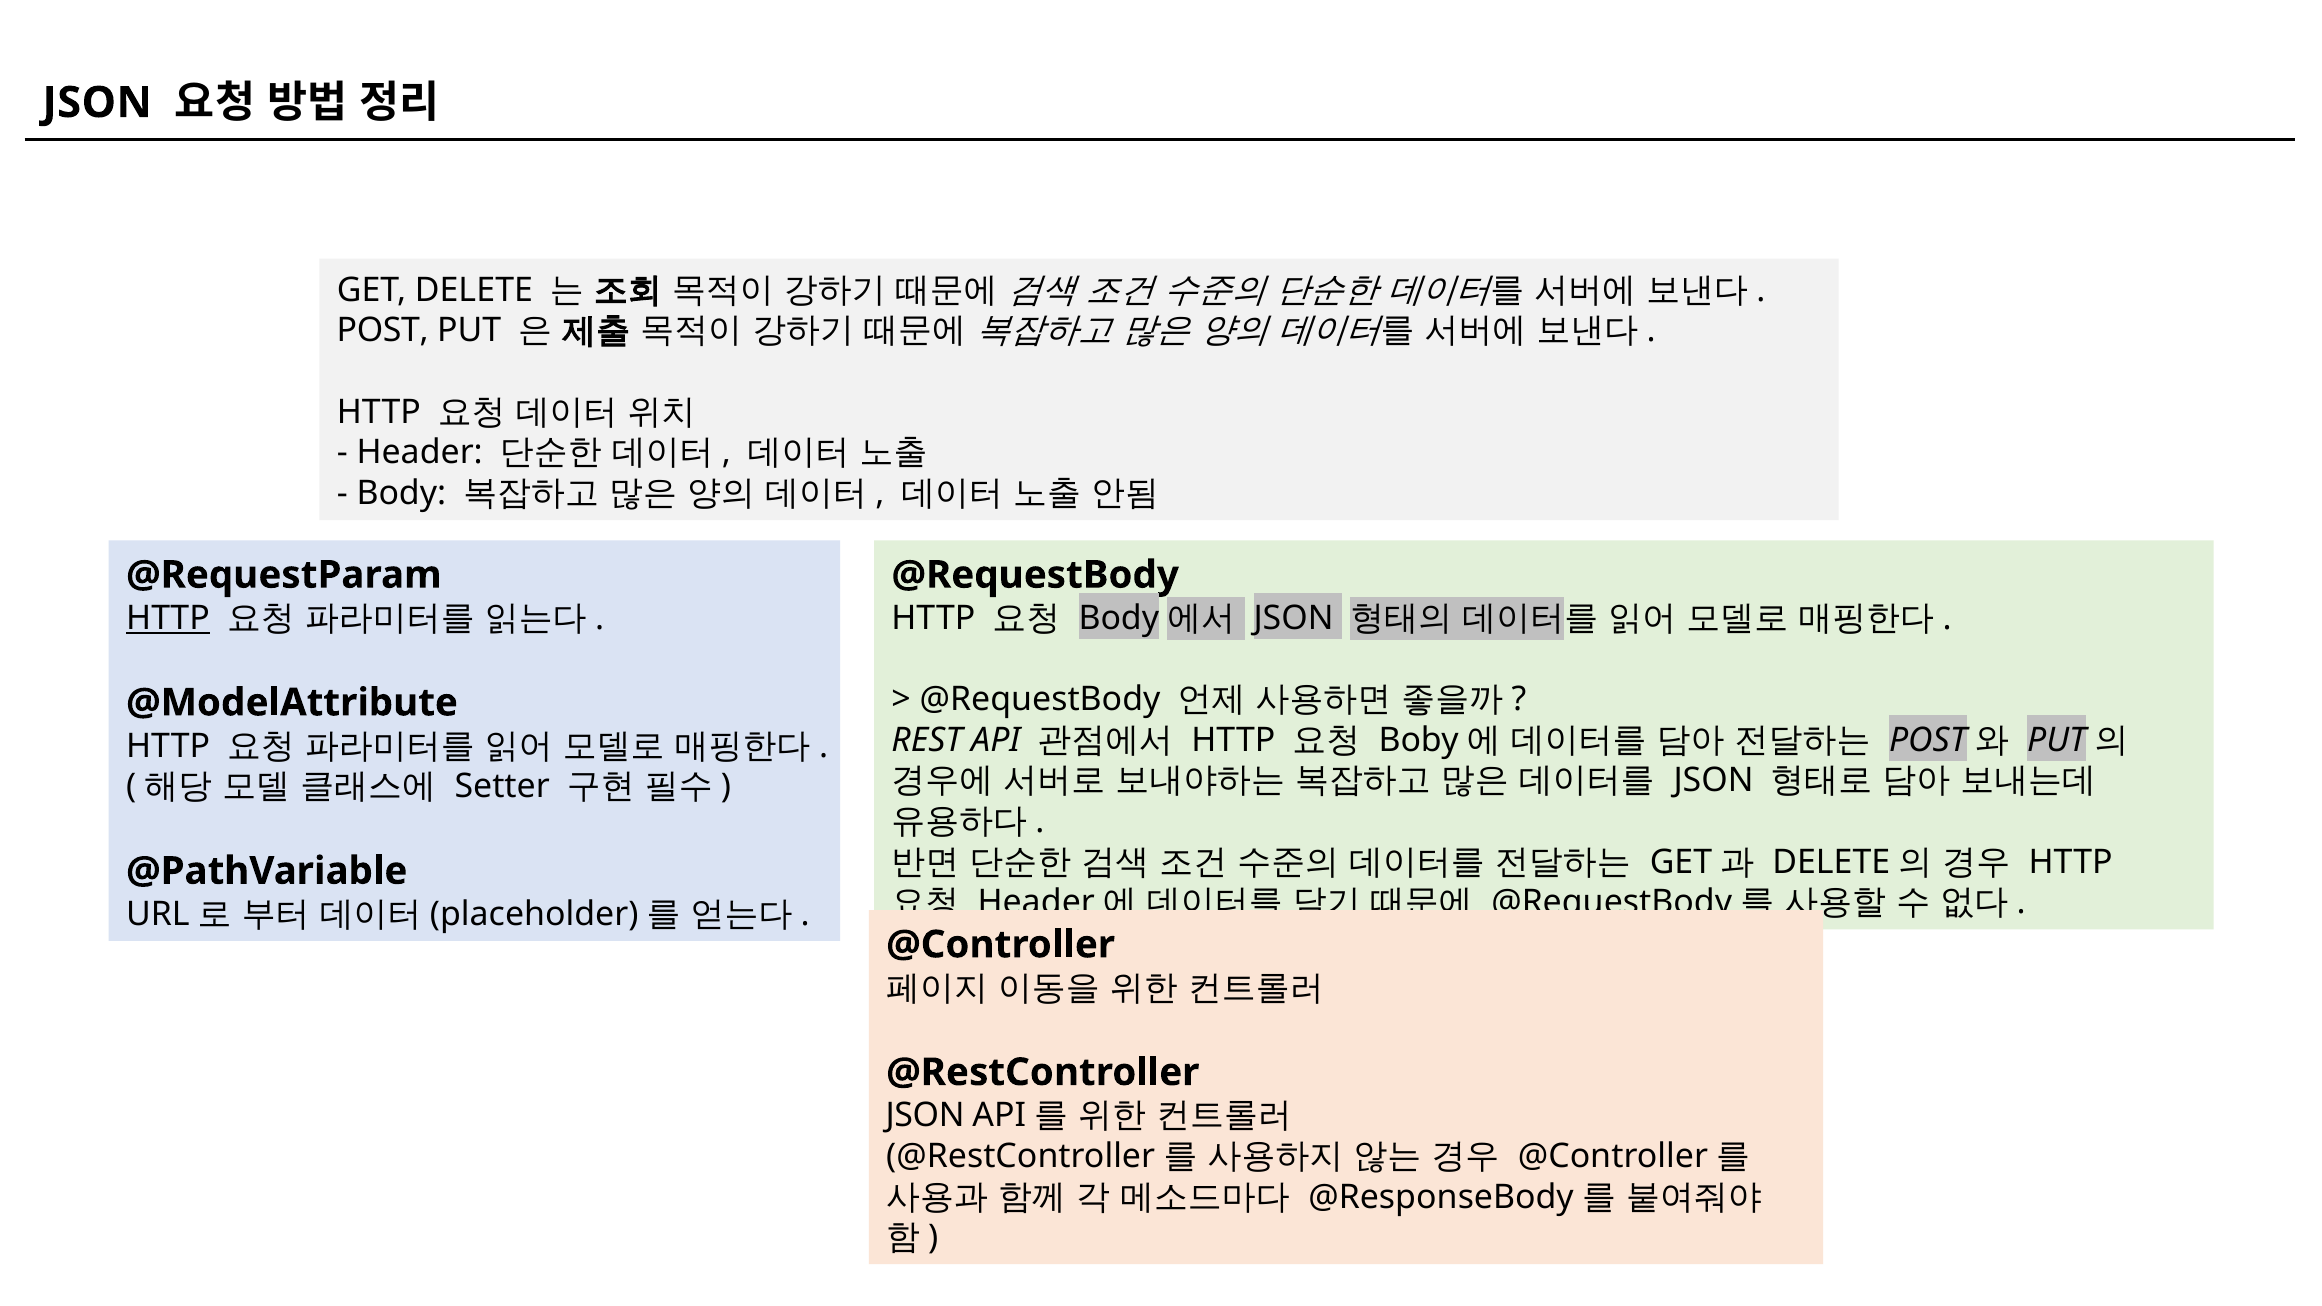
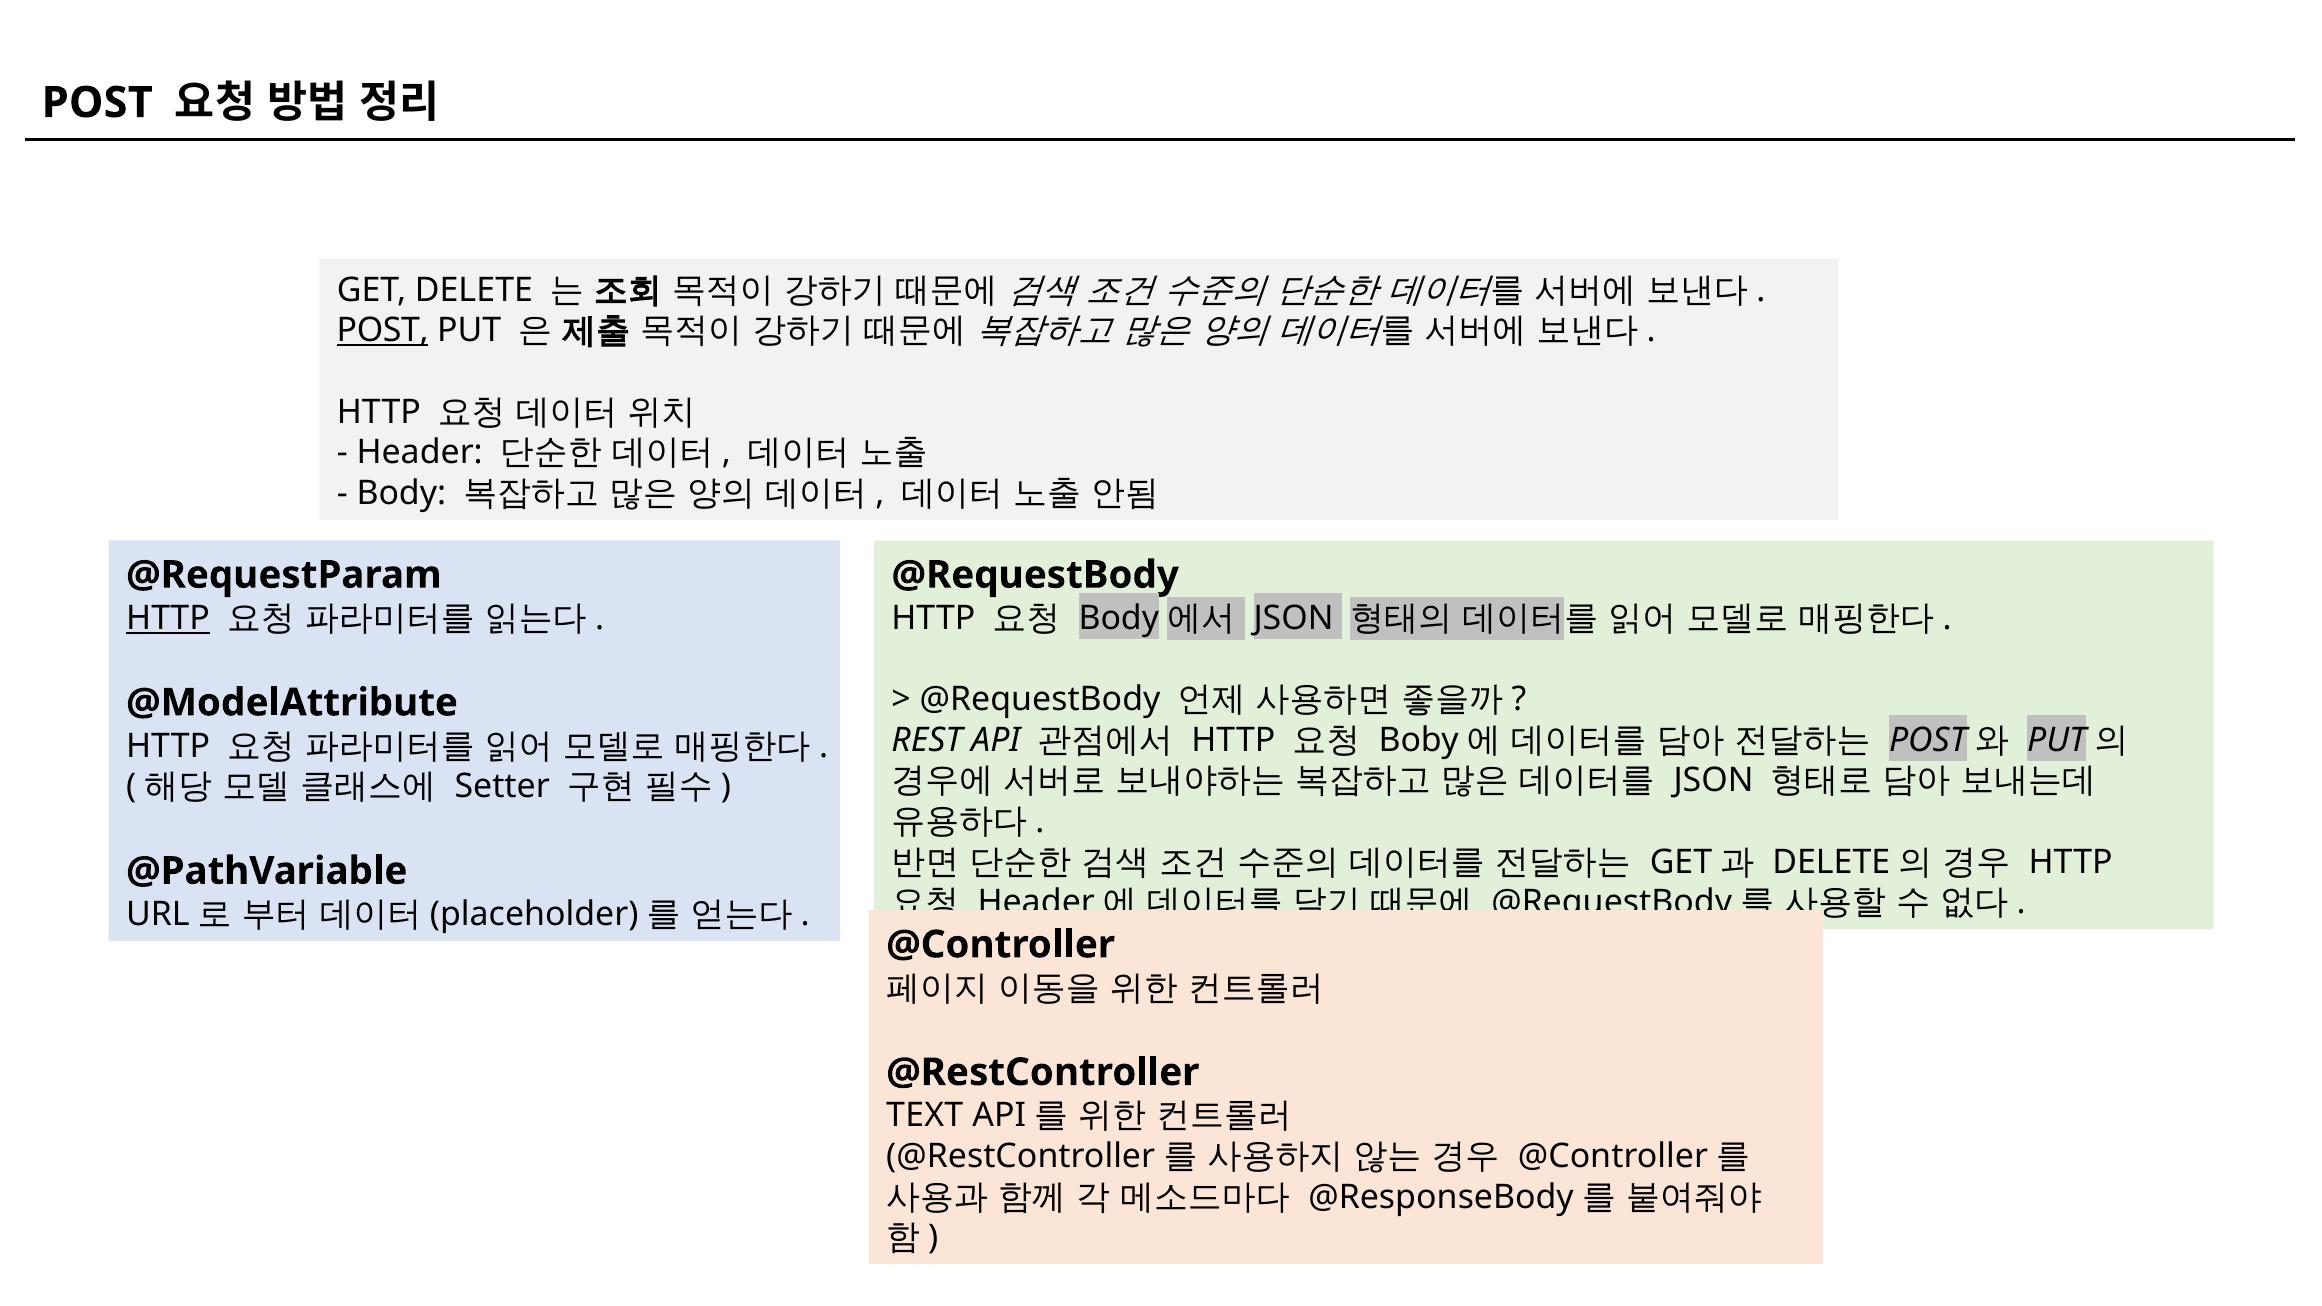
JSON: JSON -> POST (97, 103)
POST underline: none -> present (383, 331)
JSON: JSON -> TEXT (925, 1116)
